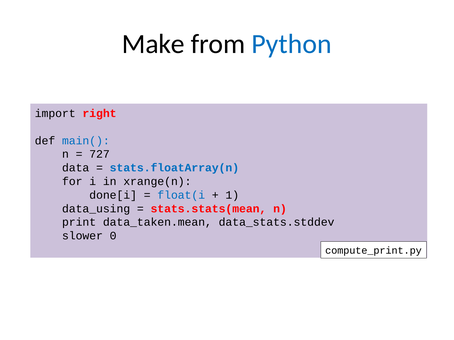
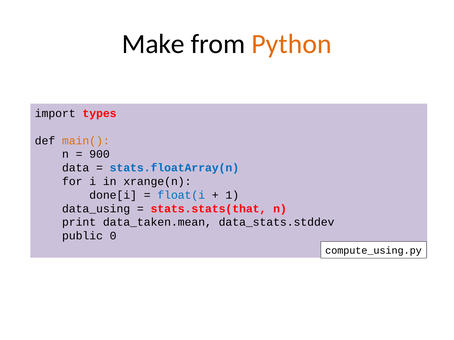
Python colour: blue -> orange (292, 44)
right: right -> types (100, 114)
main( colour: blue -> orange (86, 141)
727: 727 -> 900 (100, 154)
stats.stats(mean: stats.stats(mean -> stats.stats(that (208, 209)
slower: slower -> public (82, 236)
compute_print.py: compute_print.py -> compute_using.py (373, 251)
